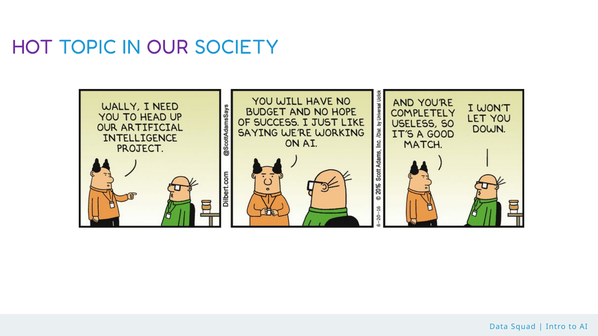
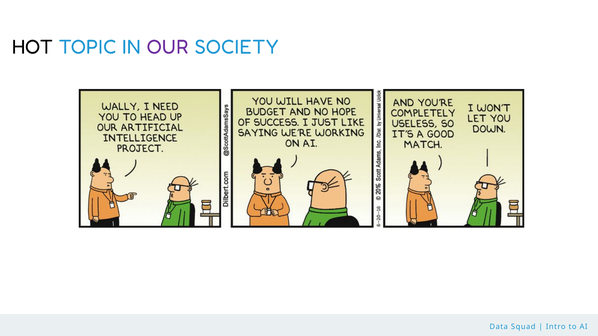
HOT colour: purple -> black (32, 47)
